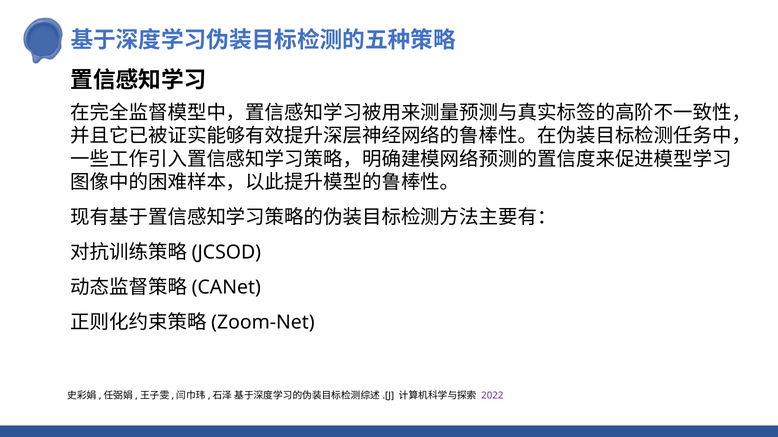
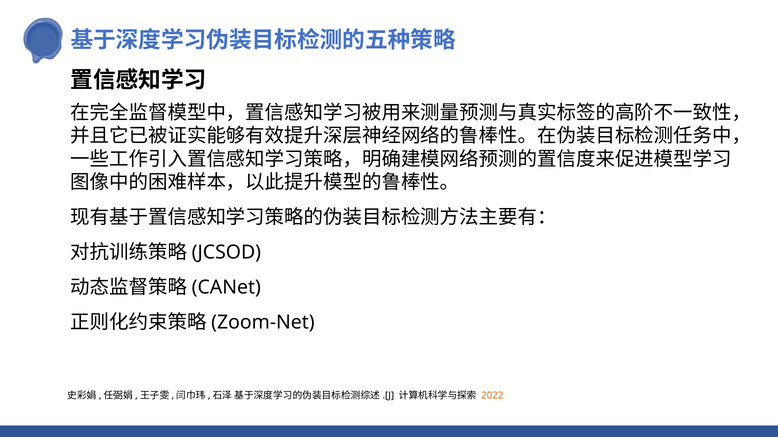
2022 colour: purple -> orange (492, 396)
